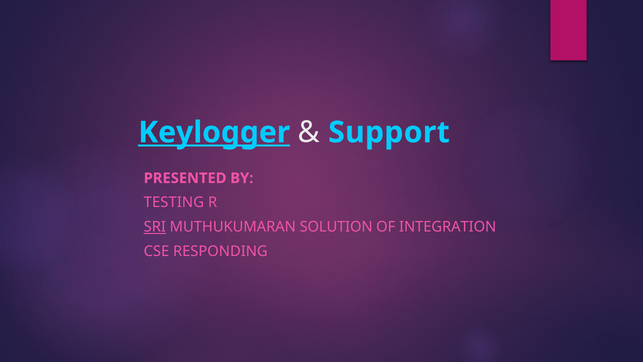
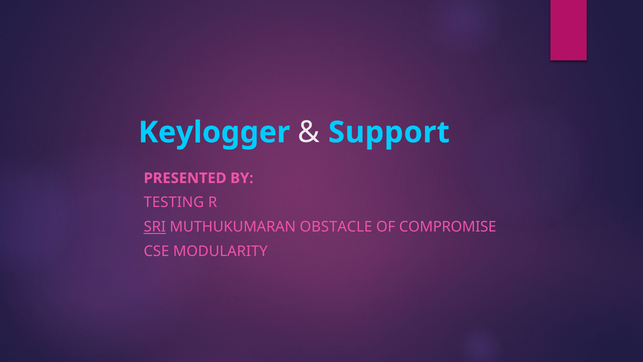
Keylogger underline: present -> none (214, 132)
SOLUTION: SOLUTION -> OBSTACLE (336, 227)
INTEGRATION: INTEGRATION -> COMPROMISE (448, 227)
RESPONDING: RESPONDING -> MODULARITY (220, 251)
